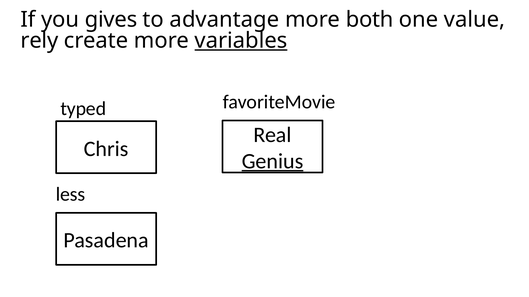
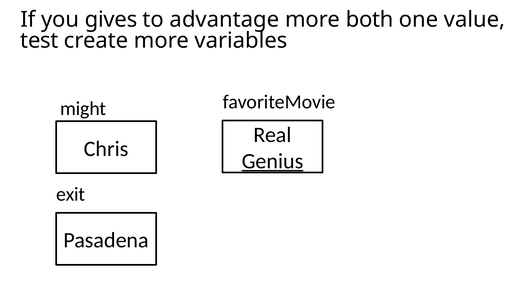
rely: rely -> test (39, 41)
variables underline: present -> none (241, 41)
typed: typed -> might (83, 109)
less: less -> exit (71, 195)
